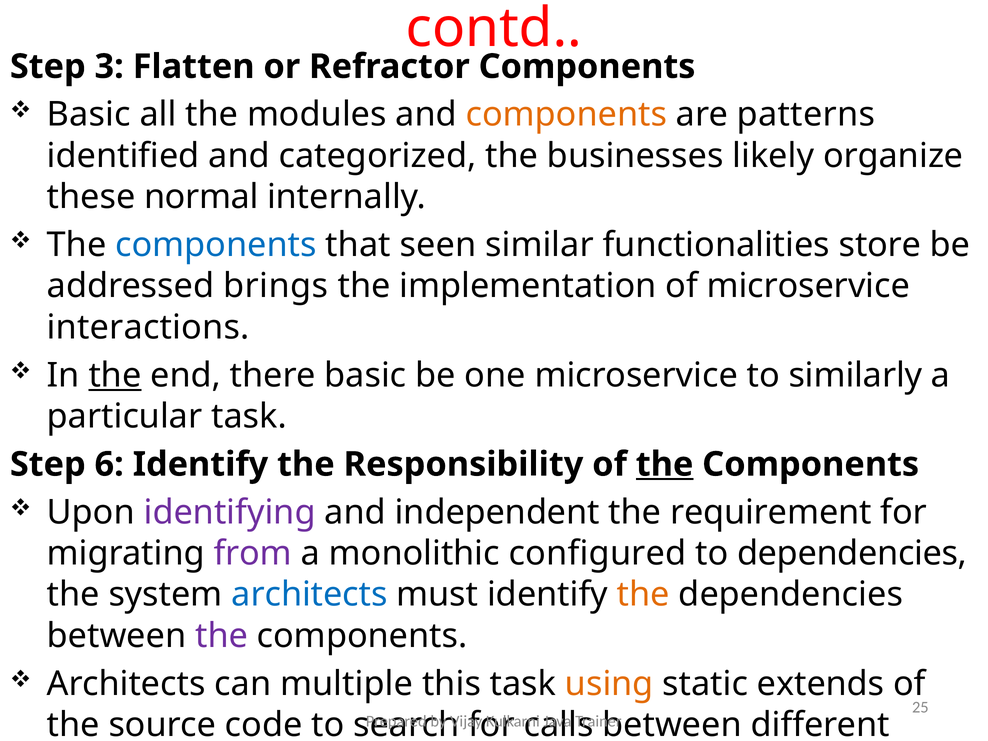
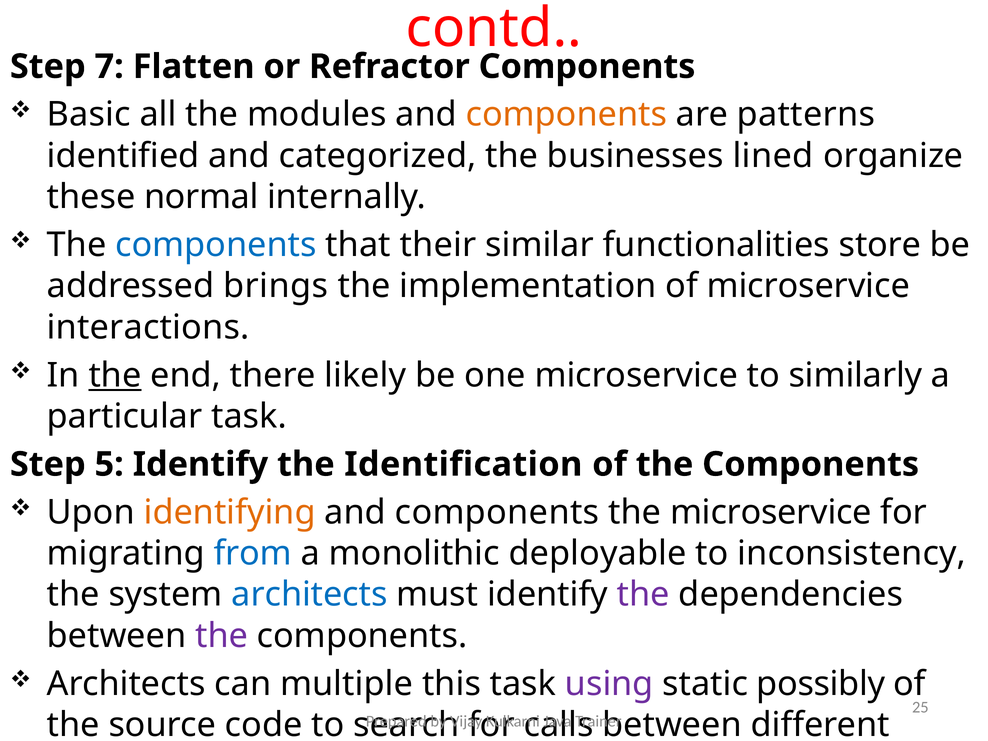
3: 3 -> 7 (109, 67)
likely: likely -> lined (773, 156)
seen: seen -> their (438, 245)
there basic: basic -> likely (365, 375)
6: 6 -> 5 (109, 464)
Responsibility: Responsibility -> Identification (463, 464)
the underline: present -> none (665, 464)
identifying colour: purple -> orange (230, 512)
independent: independent -> components (497, 512)
the requirement: requirement -> microservice (771, 512)
from colour: purple -> blue (253, 554)
configured: configured -> deployable (598, 554)
to dependencies: dependencies -> inconsistency (852, 554)
the colour: orange -> purple (643, 595)
using colour: orange -> purple (609, 684)
extends: extends -> possibly (821, 684)
